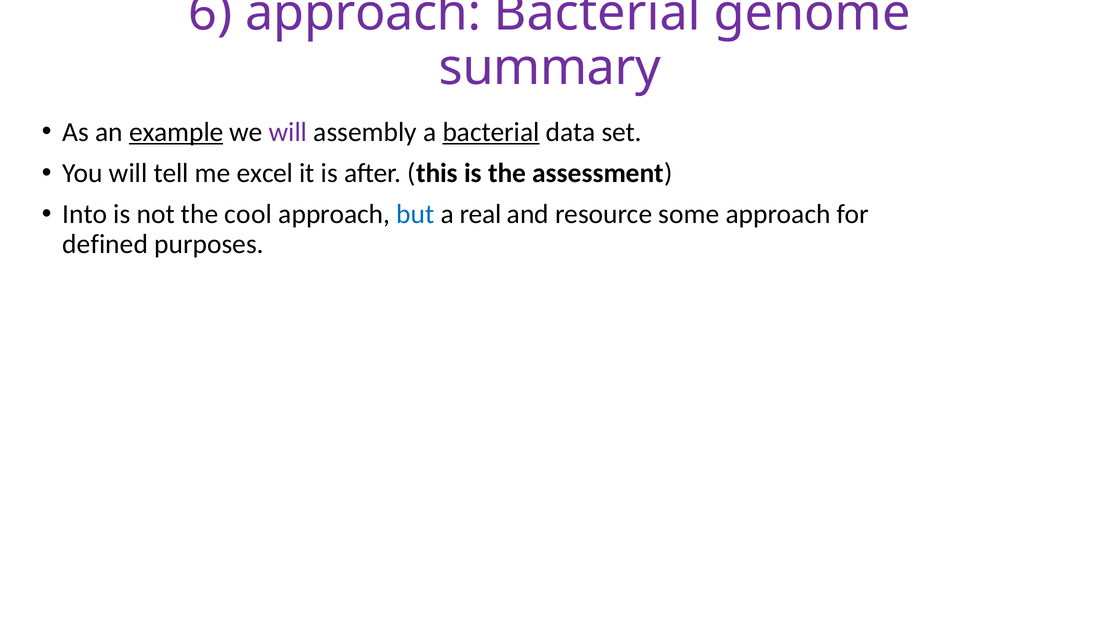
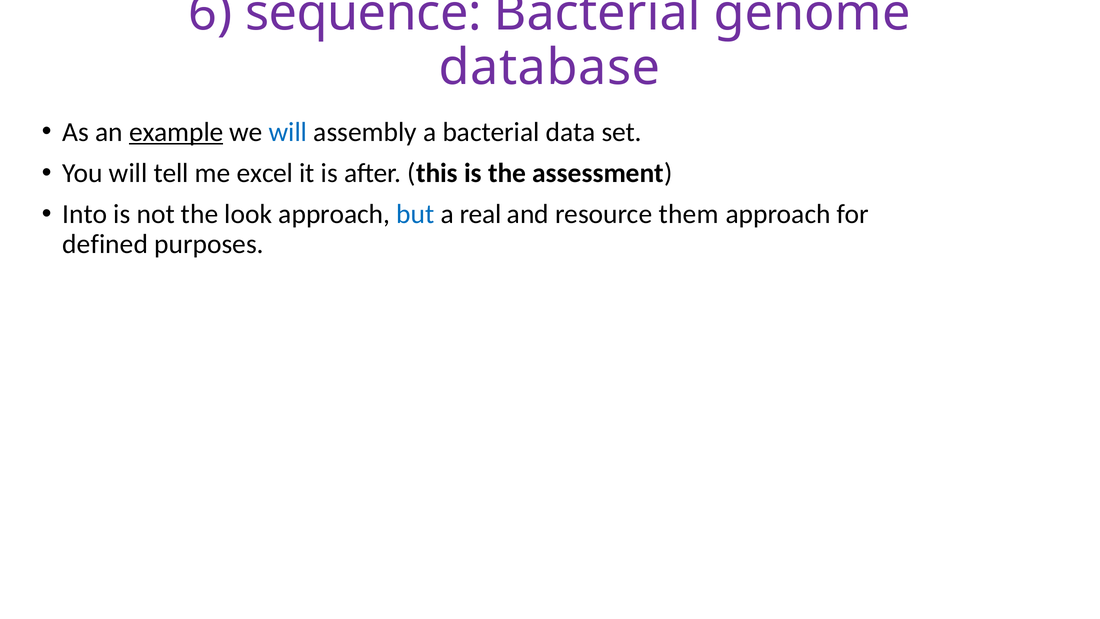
6 approach: approach -> sequence (363, 13)
summary: summary -> database (550, 68)
will colour: purple -> blue (288, 132)
bacterial underline: present -> none (491, 132)
cool: cool -> look (248, 214)
some: some -> them (689, 214)
